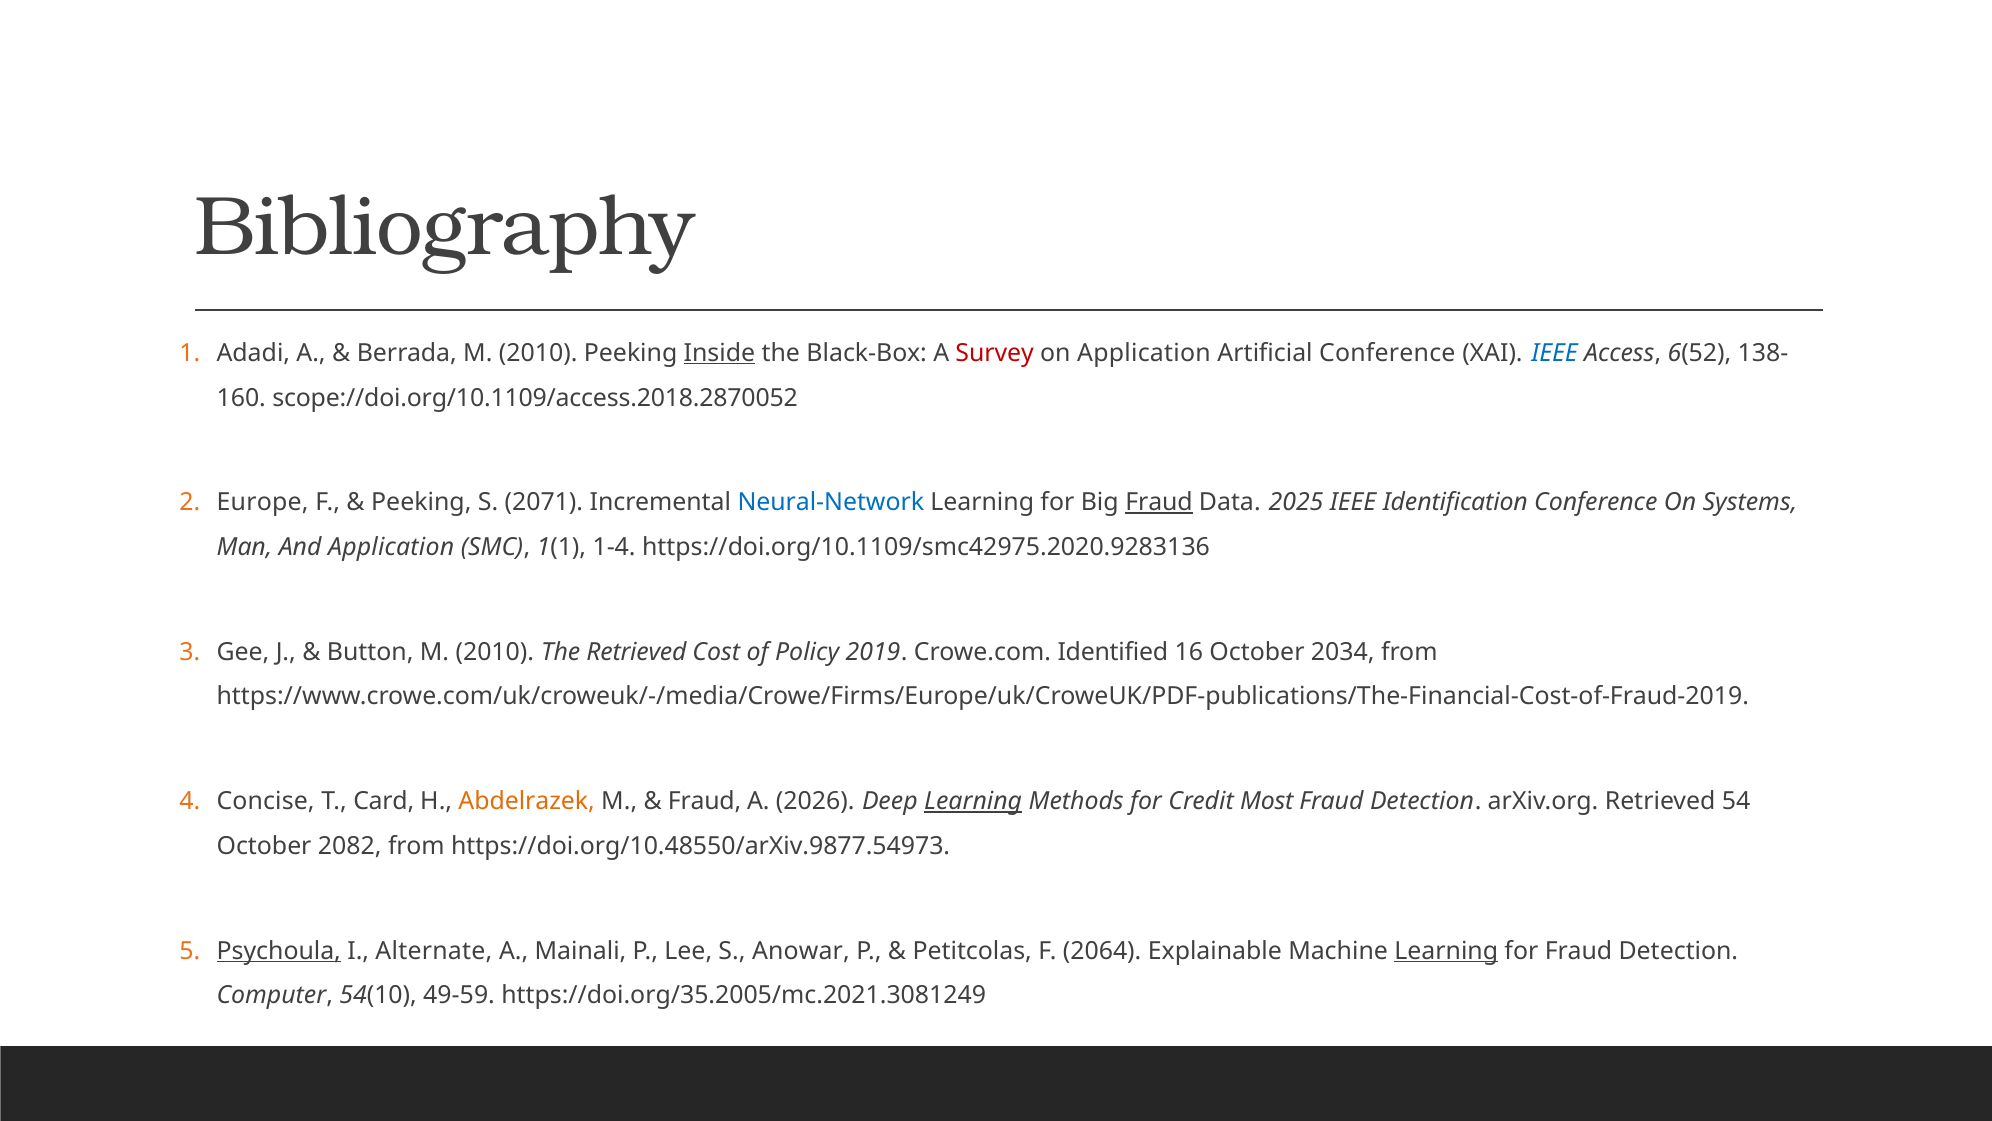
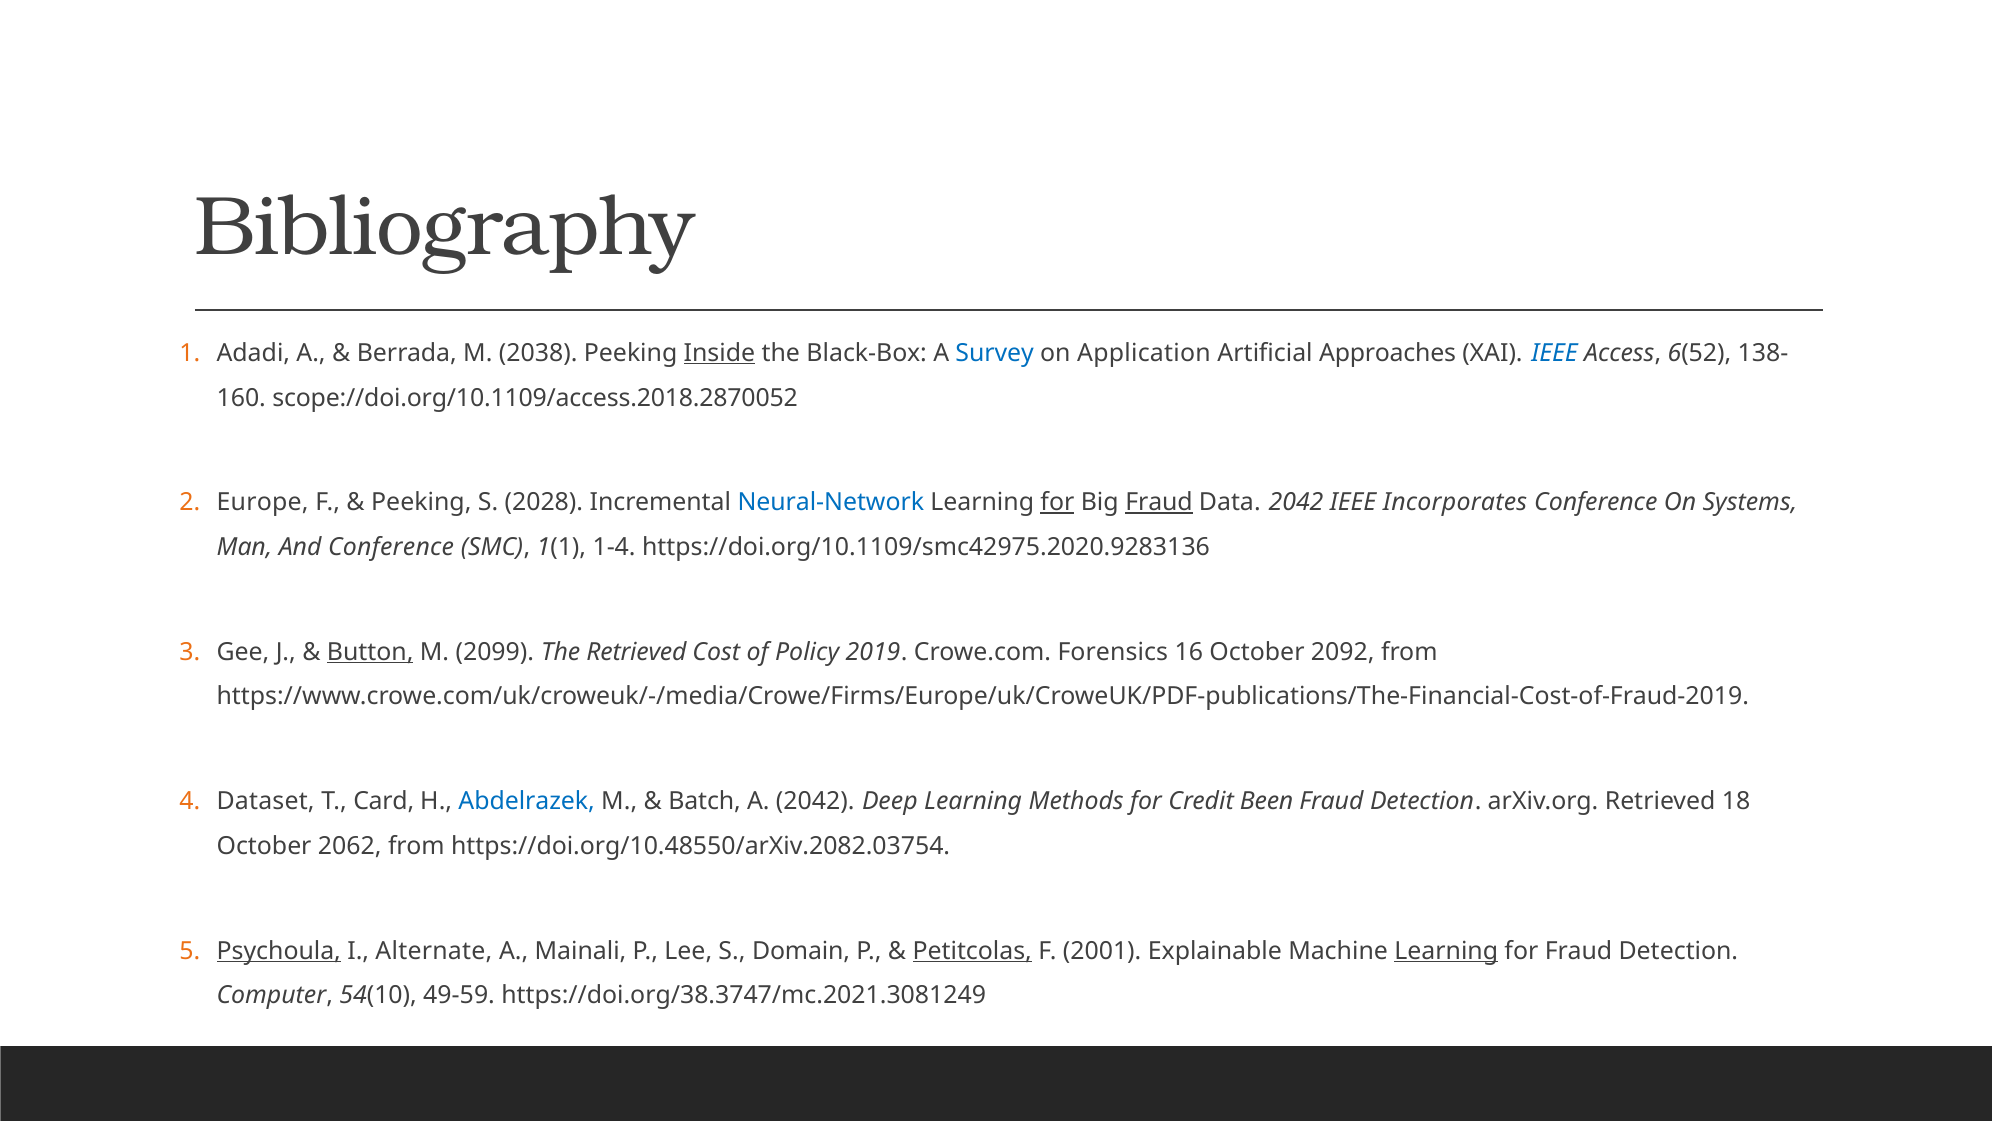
Berrada M 2010: 2010 -> 2038 (538, 353)
Survey colour: red -> blue (995, 353)
Artificial Conference: Conference -> Approaches (1388, 353)
2071: 2071 -> 2028 (544, 502)
for underline: none -> present (1057, 502)
Data 2025: 2025 -> 2042 (1296, 502)
Identification: Identification -> Incorporates (1455, 502)
And Application: Application -> Conference (391, 547)
Button underline: none -> present (370, 652)
2010: 2010 -> 2099 (495, 652)
Identified: Identified -> Forensics (1113, 652)
2034: 2034 -> 2092 (1343, 652)
Concise: Concise -> Dataset (266, 801)
Abdelrazek colour: orange -> blue (527, 801)
Fraud: Fraud -> Batch (705, 801)
A 2026: 2026 -> 2042 (815, 801)
Learning underline: present -> none (973, 801)
Most: Most -> Been (1267, 801)
54: 54 -> 18 (1736, 801)
2082: 2082 -> 2062 (350, 846)
https://doi.org/10.48550/arXiv.9877.54973: https://doi.org/10.48550/arXiv.9877.54973 -> https://doi.org/10.48550/arXiv.2082.03754 (701, 846)
Anowar: Anowar -> Domain (801, 950)
Petitcolas underline: none -> present (972, 950)
2064: 2064 -> 2001 (1102, 950)
https://doi.org/35.2005/mc.2021.3081249: https://doi.org/35.2005/mc.2021.3081249 -> https://doi.org/38.3747/mc.2021.3081249 (744, 995)
